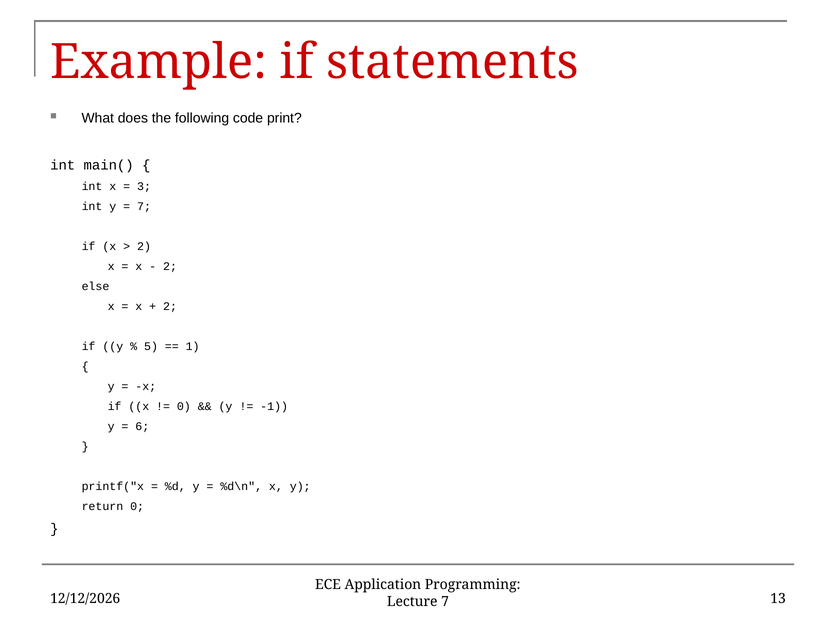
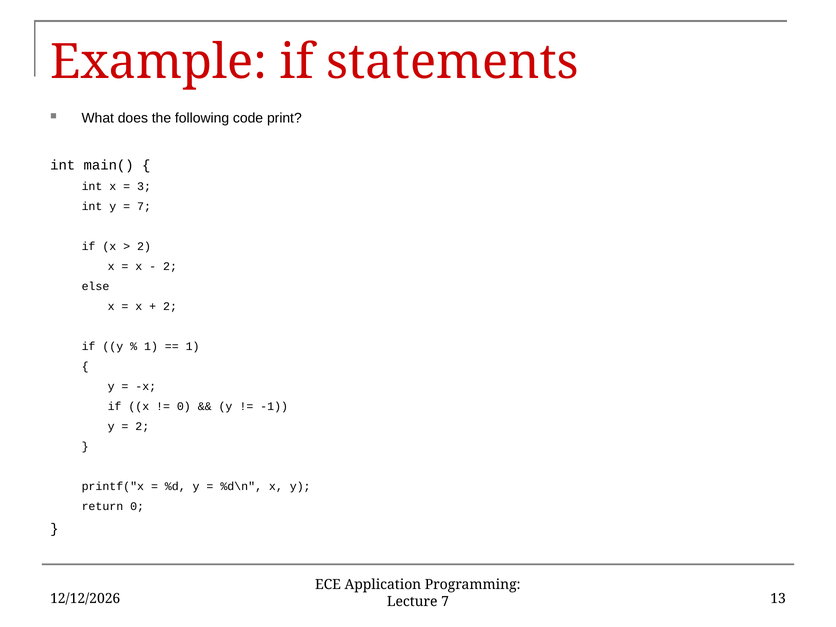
5: 5 -> 1 (151, 346)
6: 6 -> 2 (142, 426)
